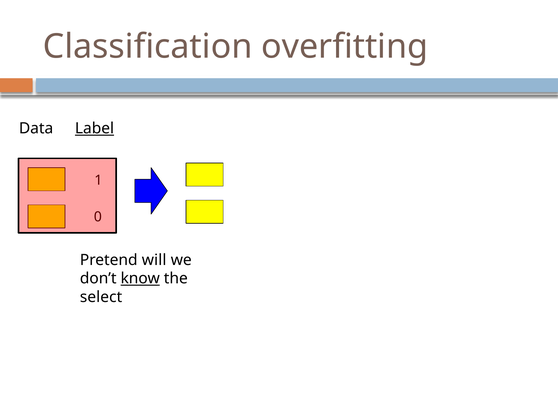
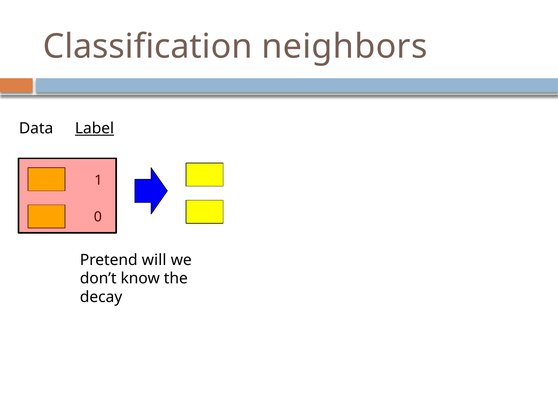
overfitting: overfitting -> neighbors (344, 47)
know underline: present -> none (140, 278)
select: select -> decay (101, 297)
